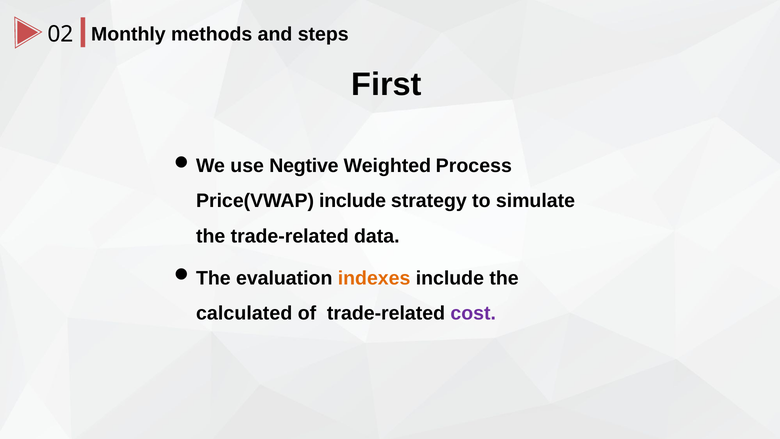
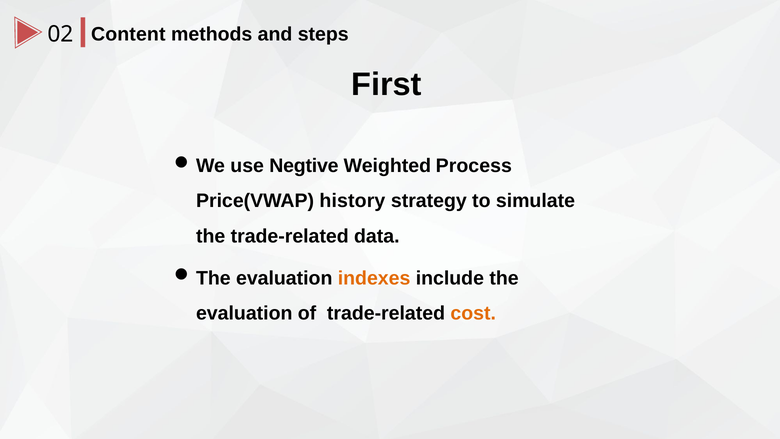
Monthly: Monthly -> Content (128, 34)
Price(VWAP include: include -> history (352, 201)
calculated: calculated -> evaluation (244, 313)
cost colour: purple -> orange (473, 313)
